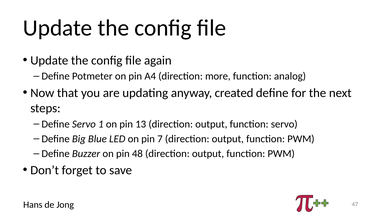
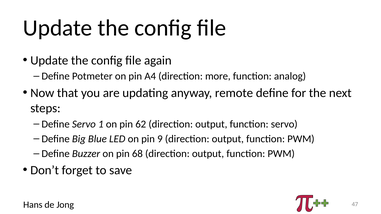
created: created -> remote (234, 93)
13: 13 -> 62 (141, 124)
7: 7 -> 9 (160, 139)
48: 48 -> 68 (137, 154)
